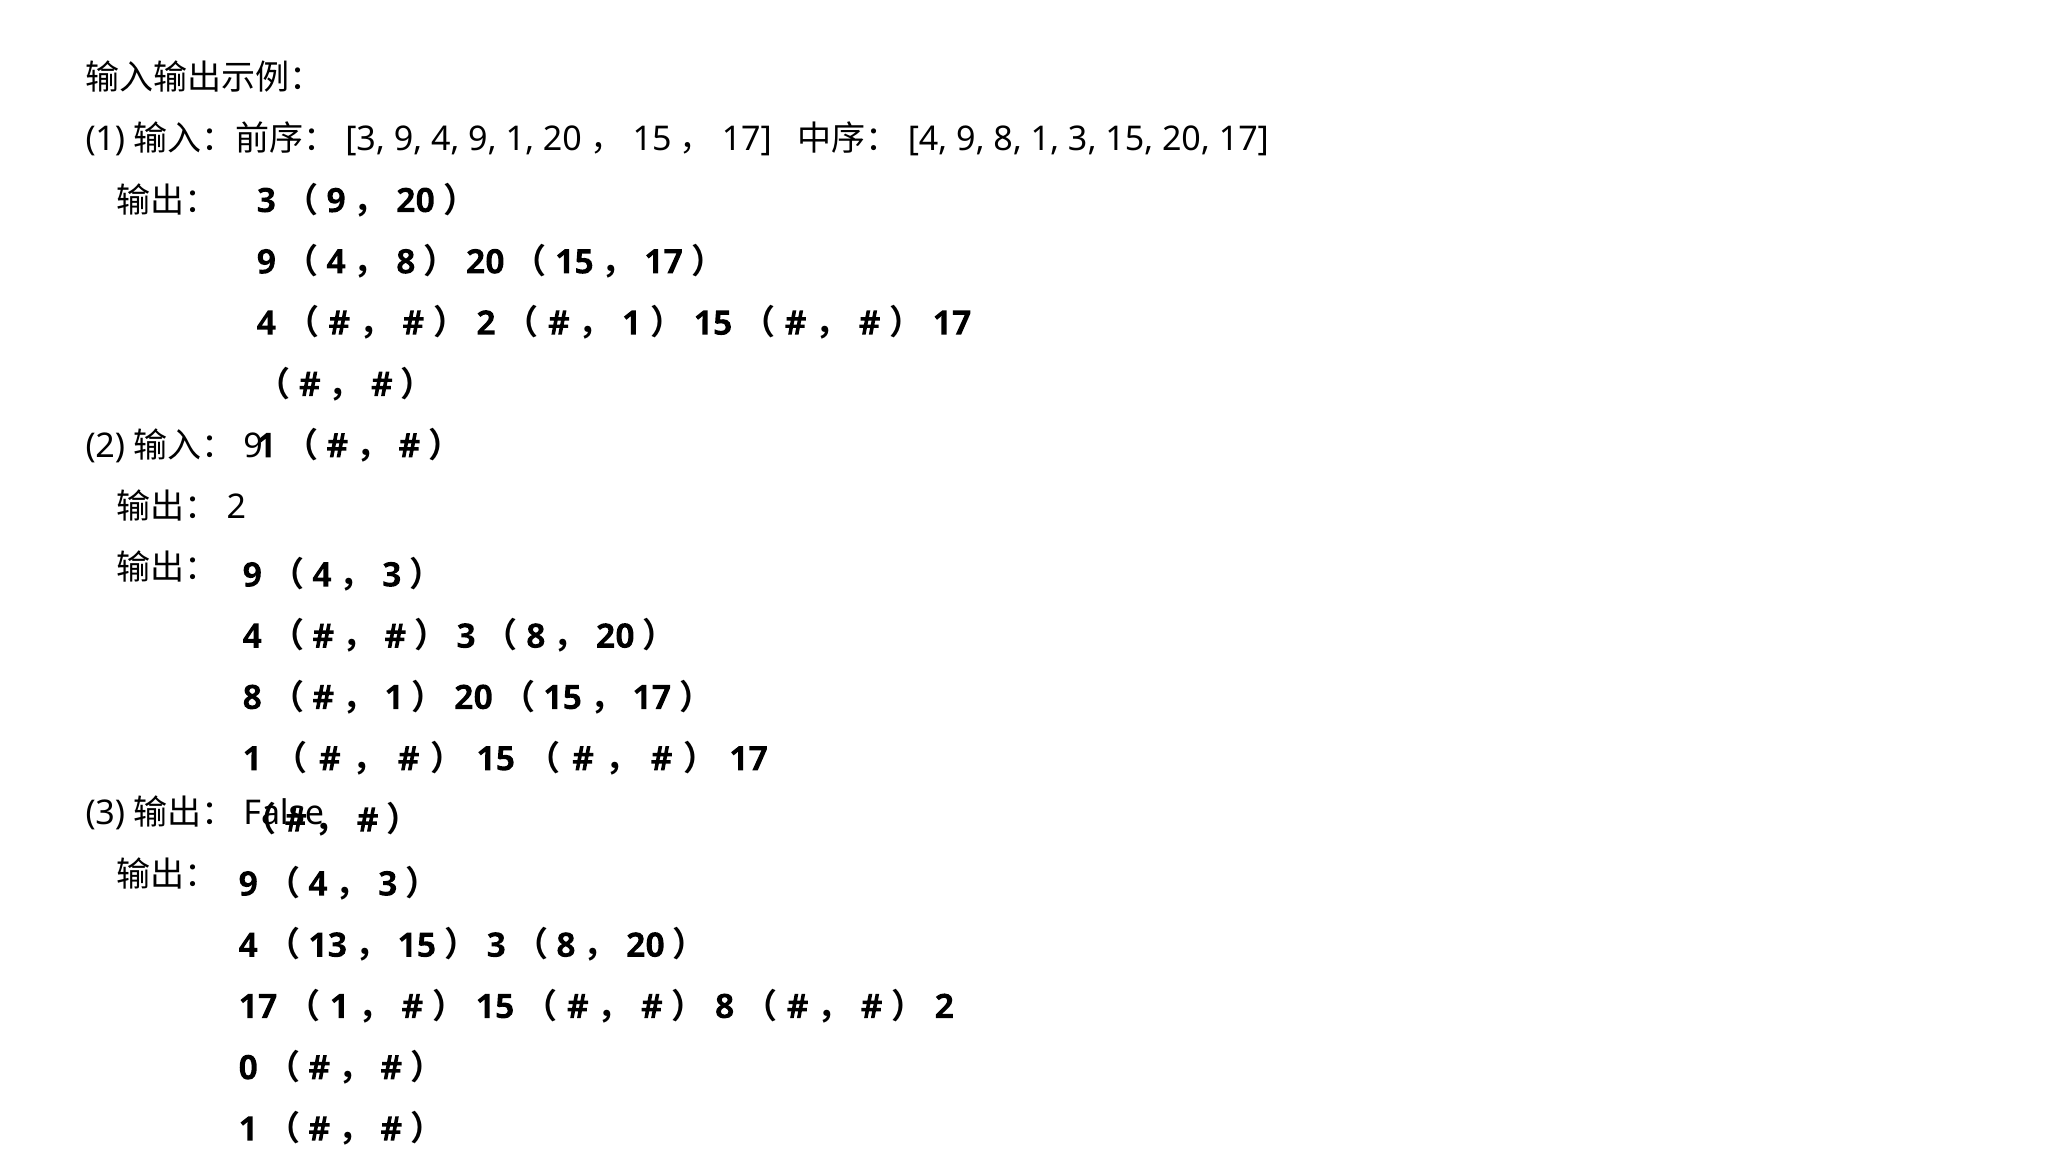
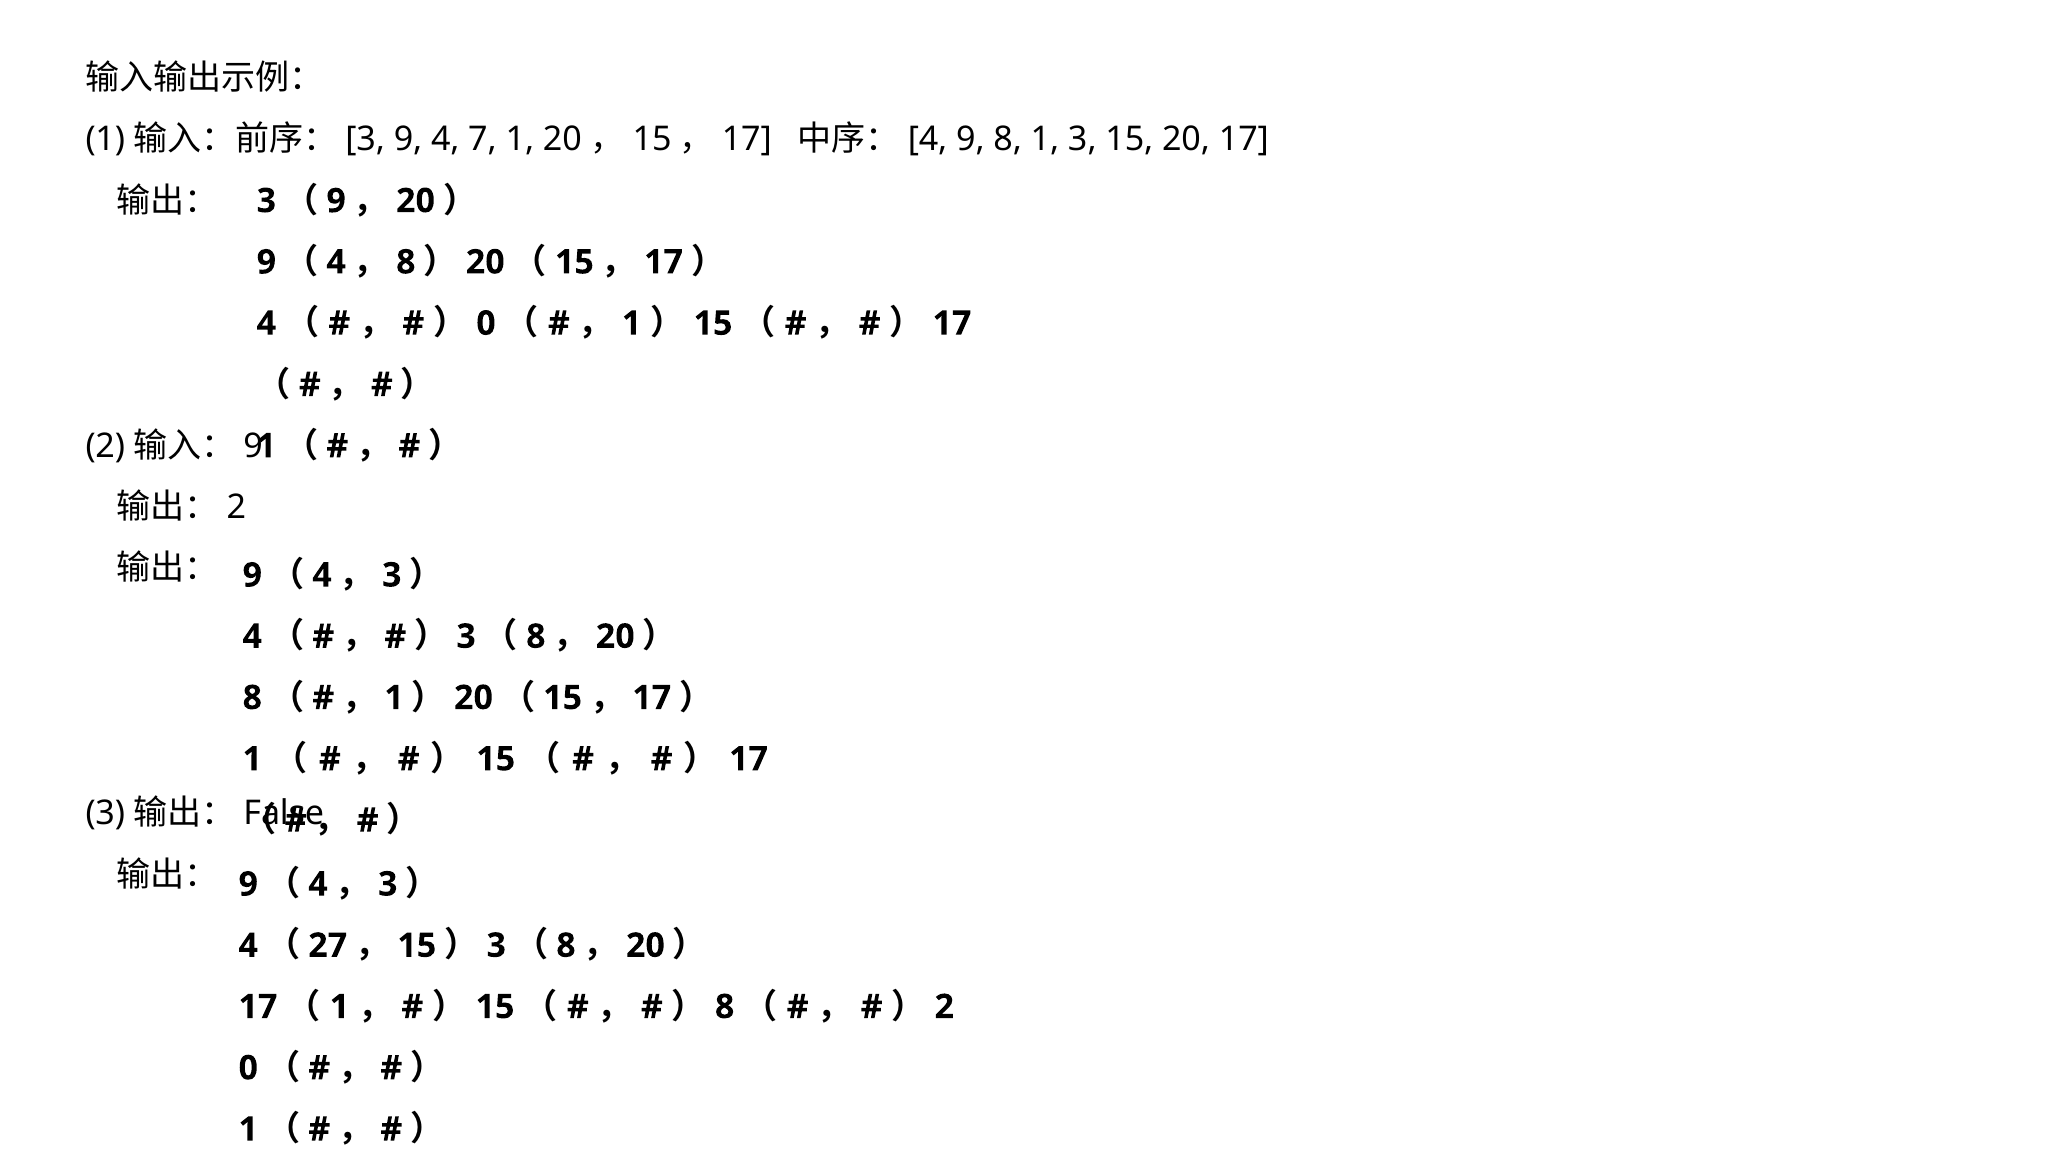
4 9: 9 -> 7 (483, 140)
2: 2 -> 0 (486, 324)
13: 13 -> 27 (328, 946)
